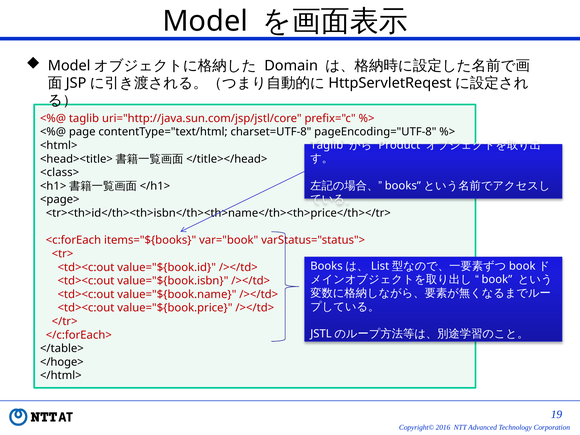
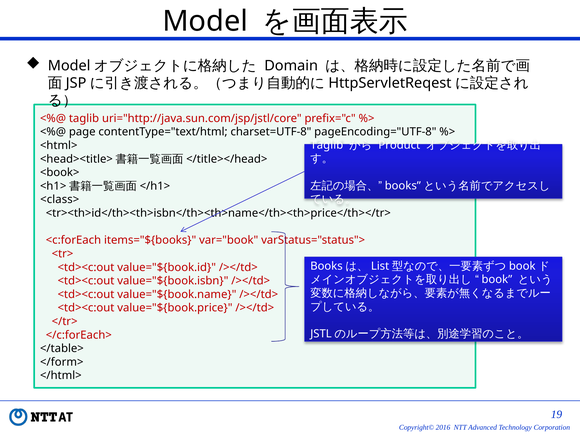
<class>: <class> -> <book> (60, 172)
<page>: <page> -> <class> (60, 200)
</hoge>: </hoge> -> </form> (62, 362)
